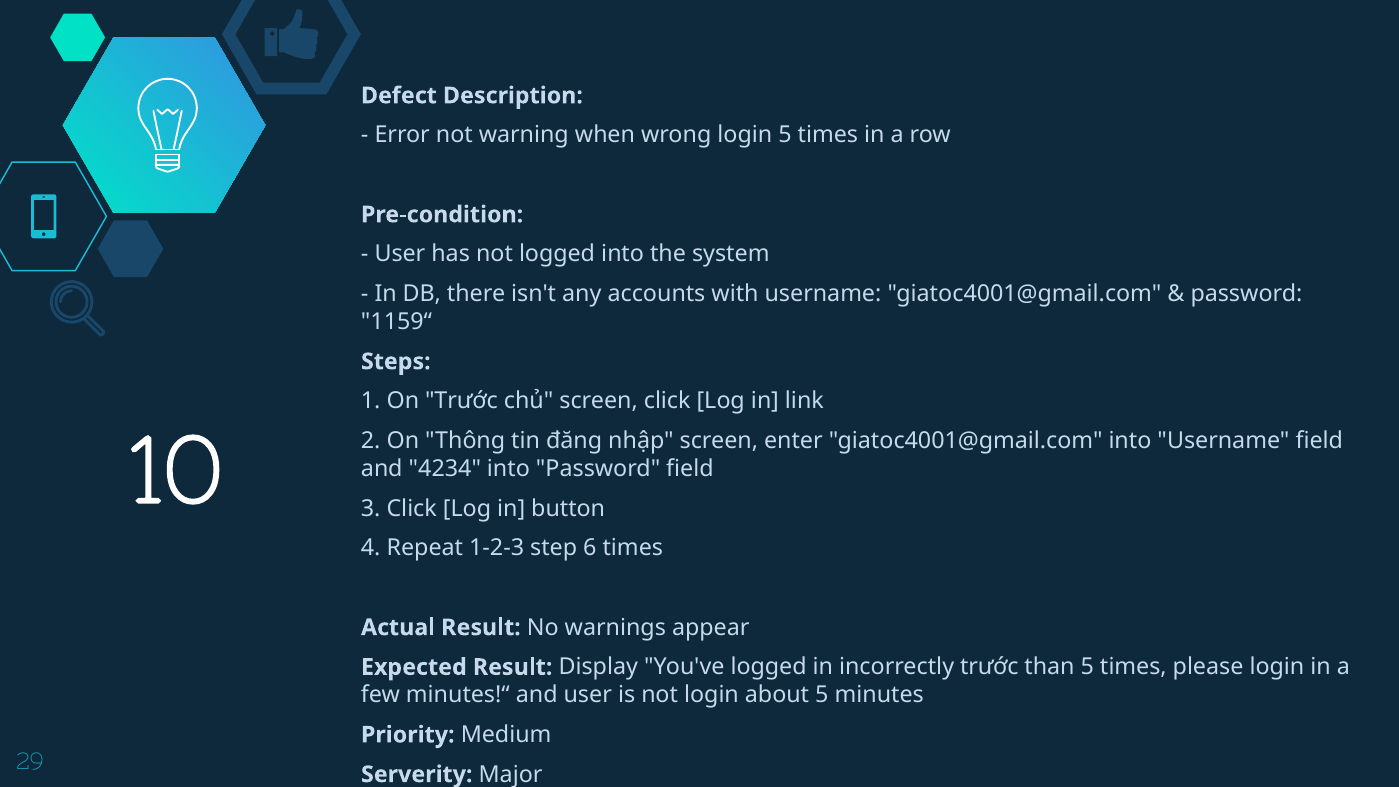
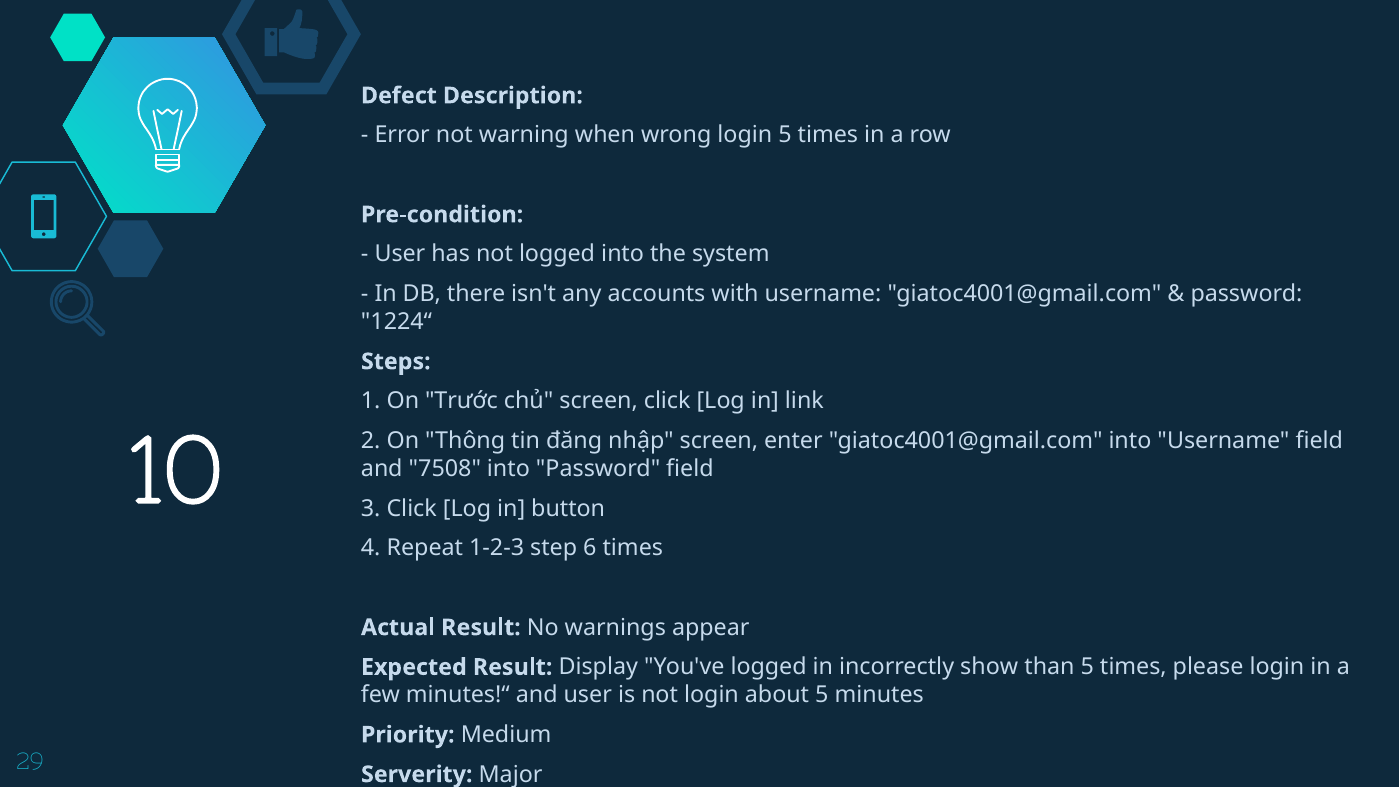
1159“: 1159“ -> 1224“ (397, 322)
4234: 4234 -> 7508 (445, 469)
incorrectly trước: trước -> show (989, 667)
